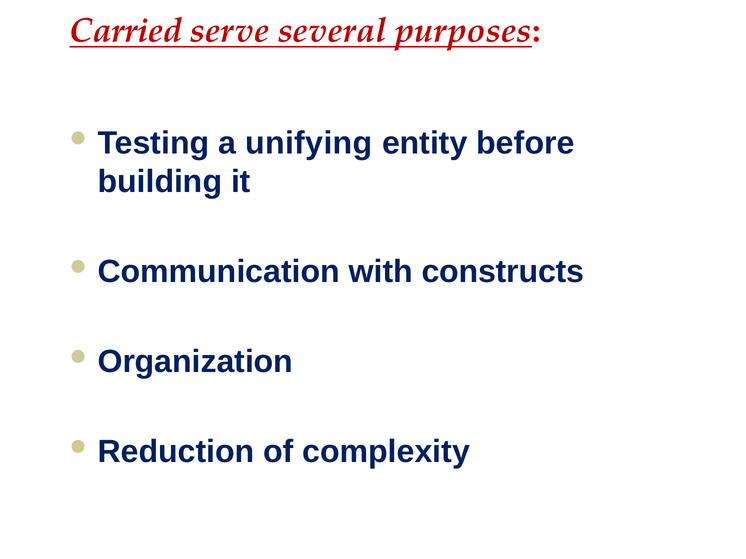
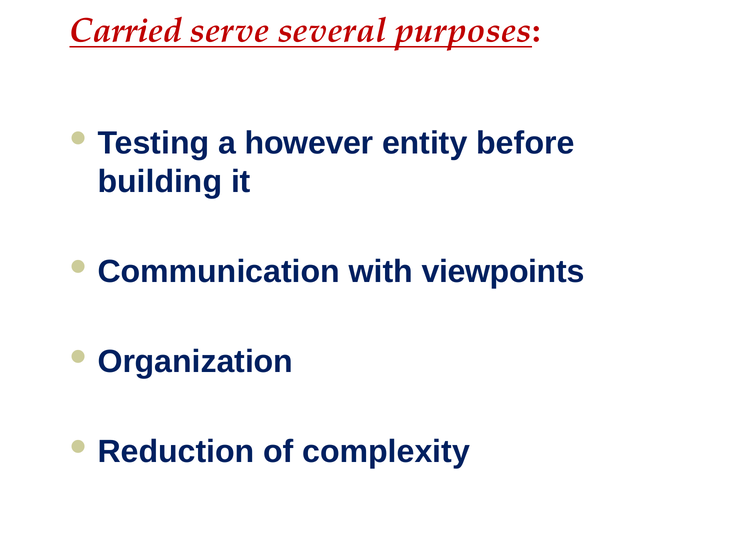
unifying: unifying -> however (309, 143)
constructs: constructs -> viewpoints (503, 272)
